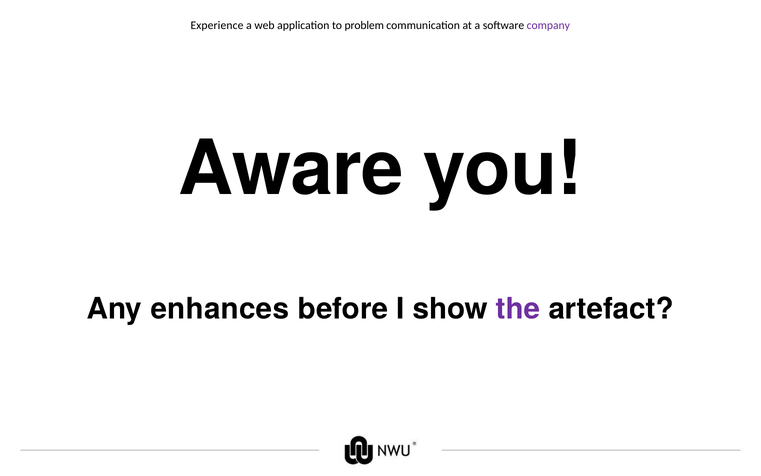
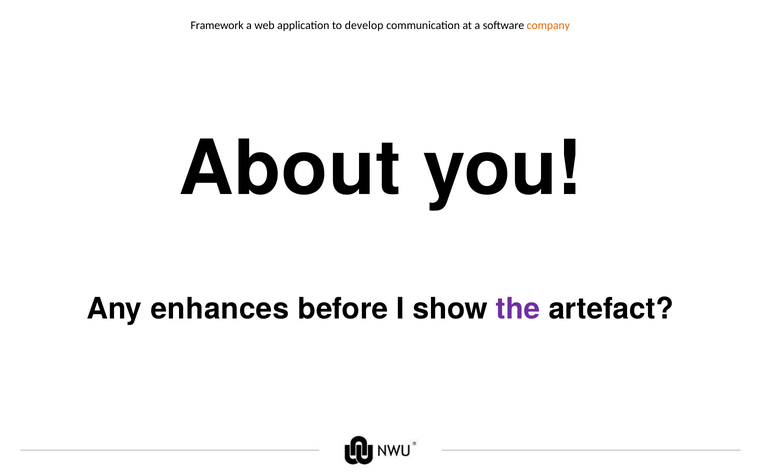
Experience: Experience -> Framework (217, 25)
problem: problem -> develop (364, 25)
company colour: purple -> orange (548, 25)
Aware: Aware -> About (290, 169)
